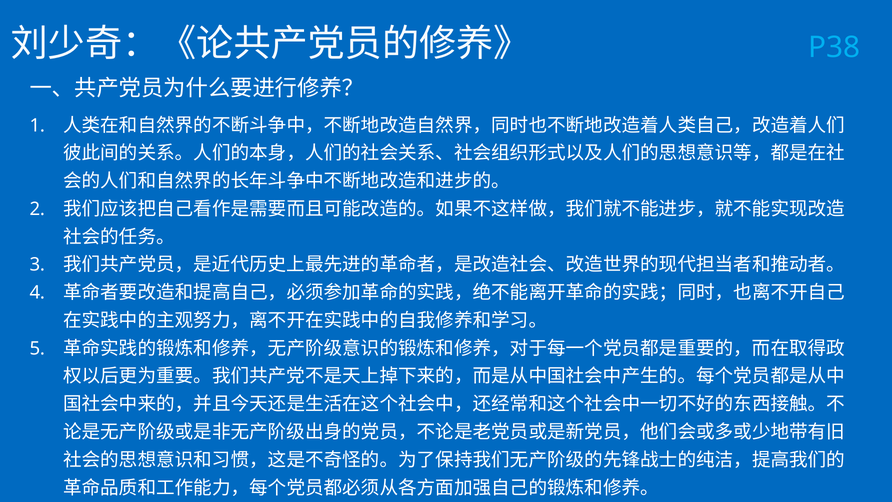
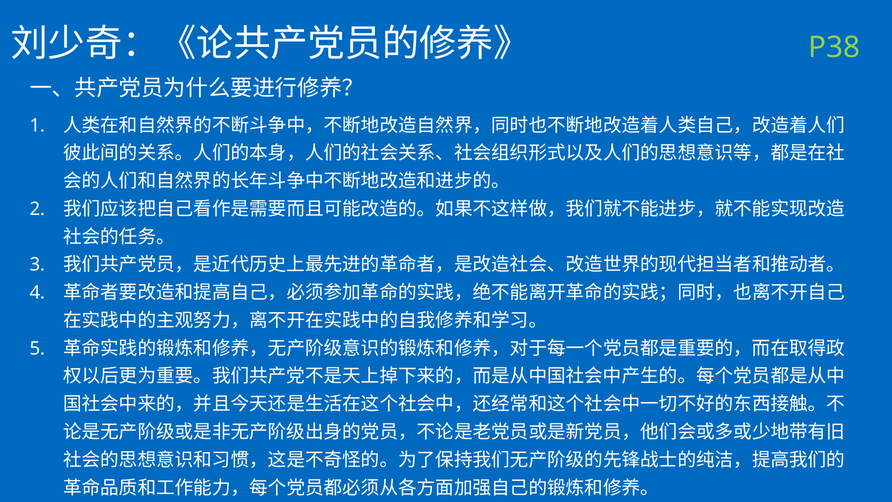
P38 colour: light blue -> light green (834, 47)
